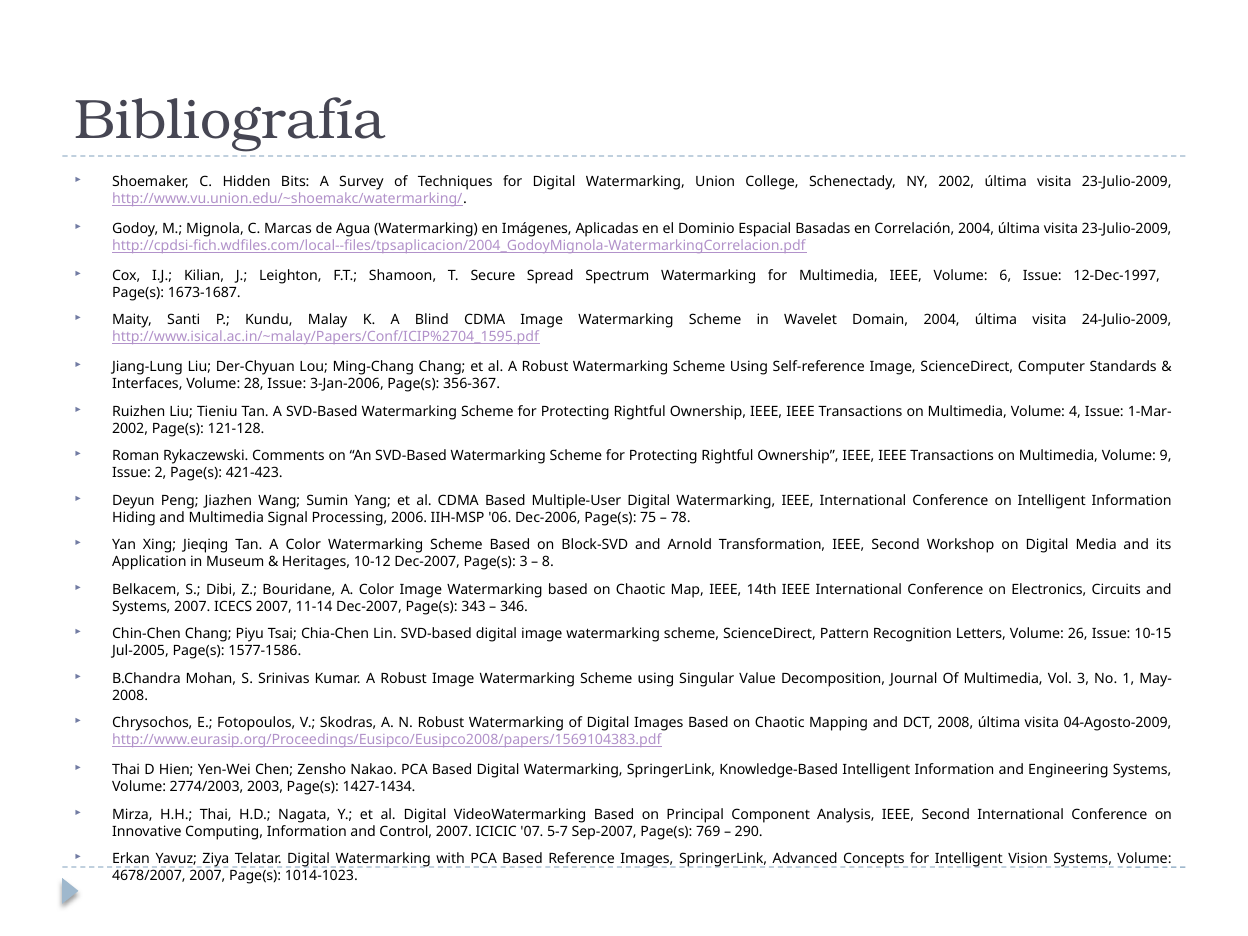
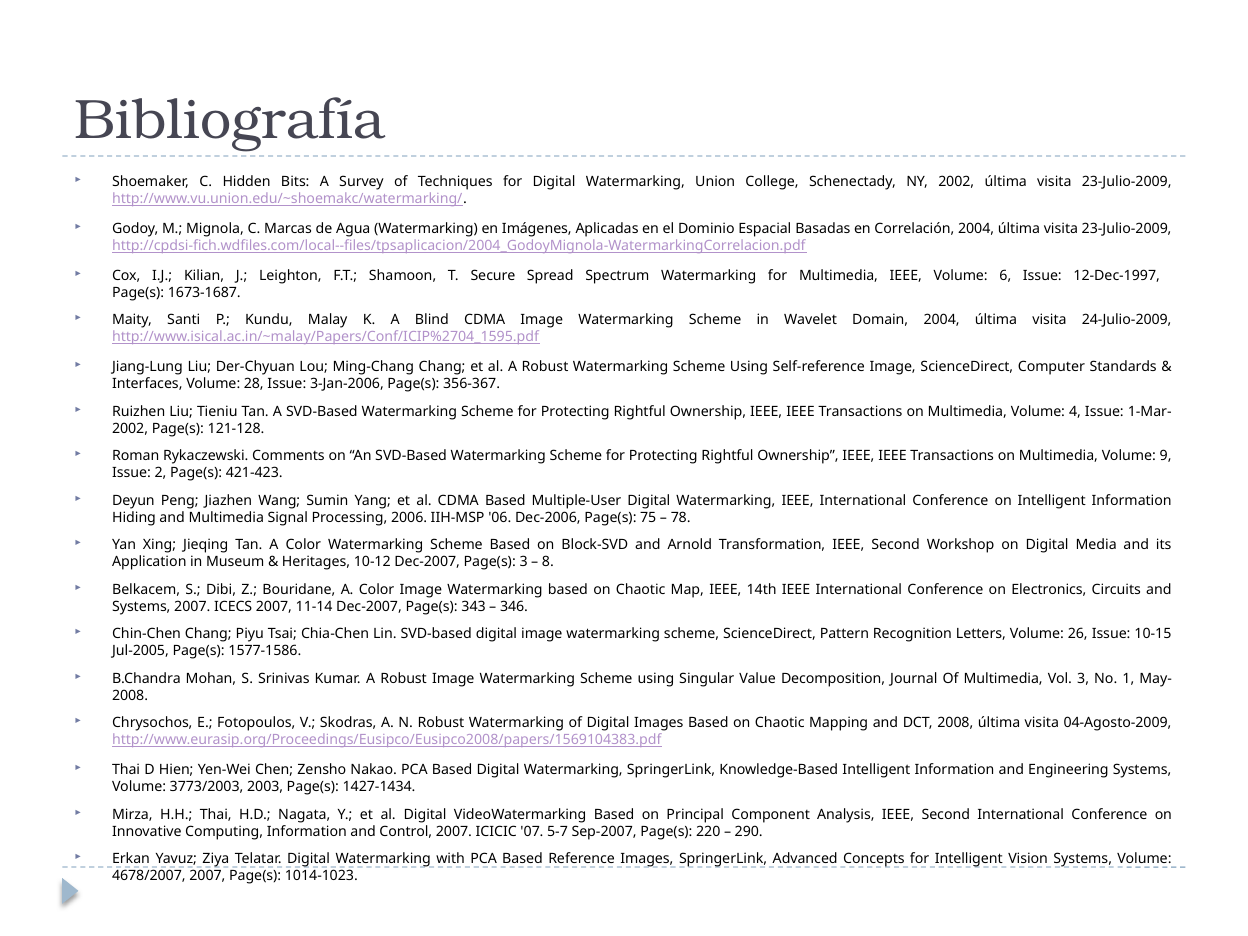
2774/2003: 2774/2003 -> 3773/2003 (207, 787)
769: 769 -> 220 (708, 832)
